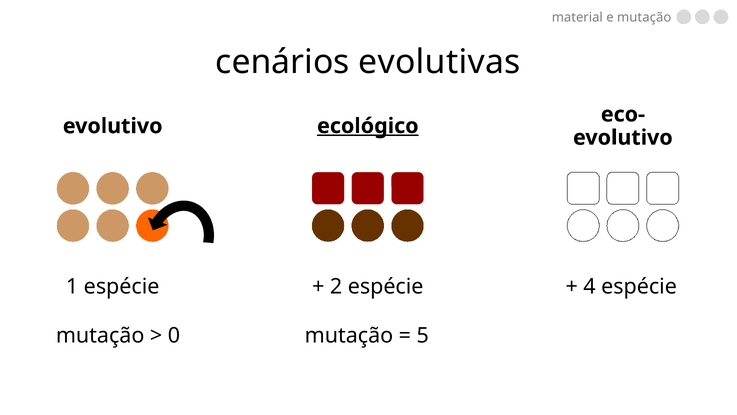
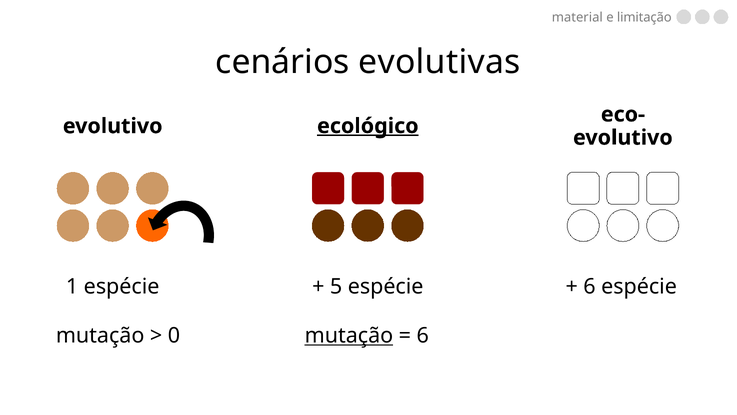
e mutação: mutação -> limitação (644, 17)
2: 2 -> 5 (336, 286)
4: 4 -> 6 (590, 286)
mutação underline: none -> present (349, 335)
5: 5 -> 6 (423, 335)
